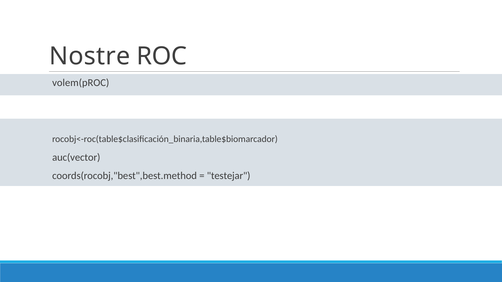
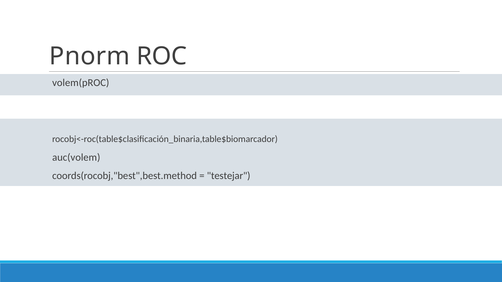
Nostre: Nostre -> Pnorm (90, 56)
auc(vector: auc(vector -> auc(volem (76, 157)
